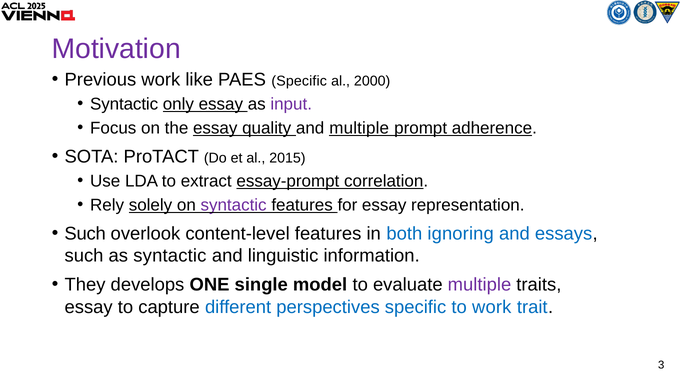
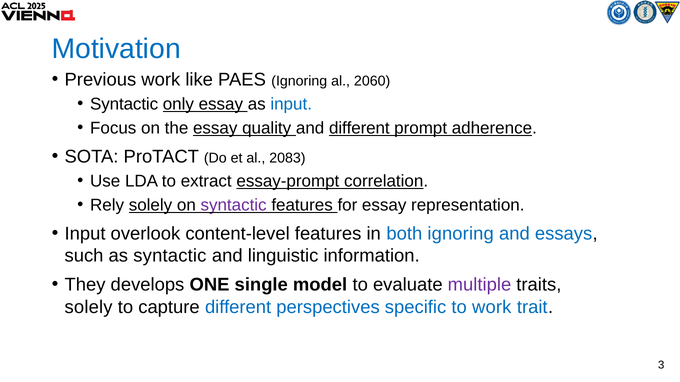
Motivation colour: purple -> blue (116, 49)
PAES Specific: Specific -> Ignoring (299, 81)
2000: 2000 -> 2060 (372, 81)
input colour: purple -> blue (291, 104)
and multiple: multiple -> different (359, 128)
2015: 2015 -> 2083 (287, 158)
Such: Such -> Input (85, 234)
essay: essay -> solely (89, 307)
